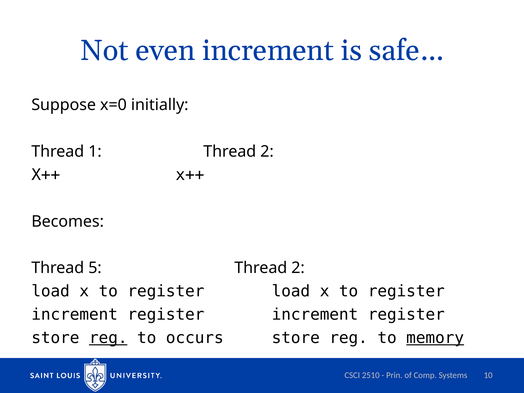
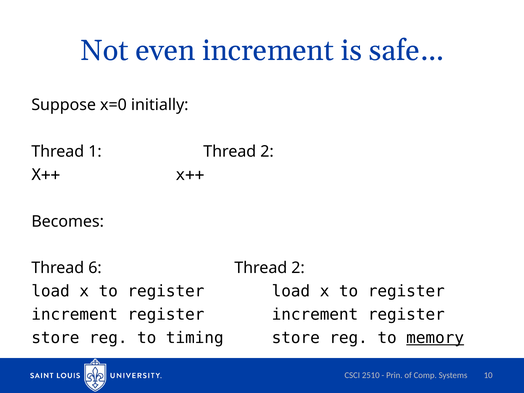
5: 5 -> 6 (95, 268)
reg underline: present -> none (108, 338)
occurs: occurs -> timing (195, 338)
